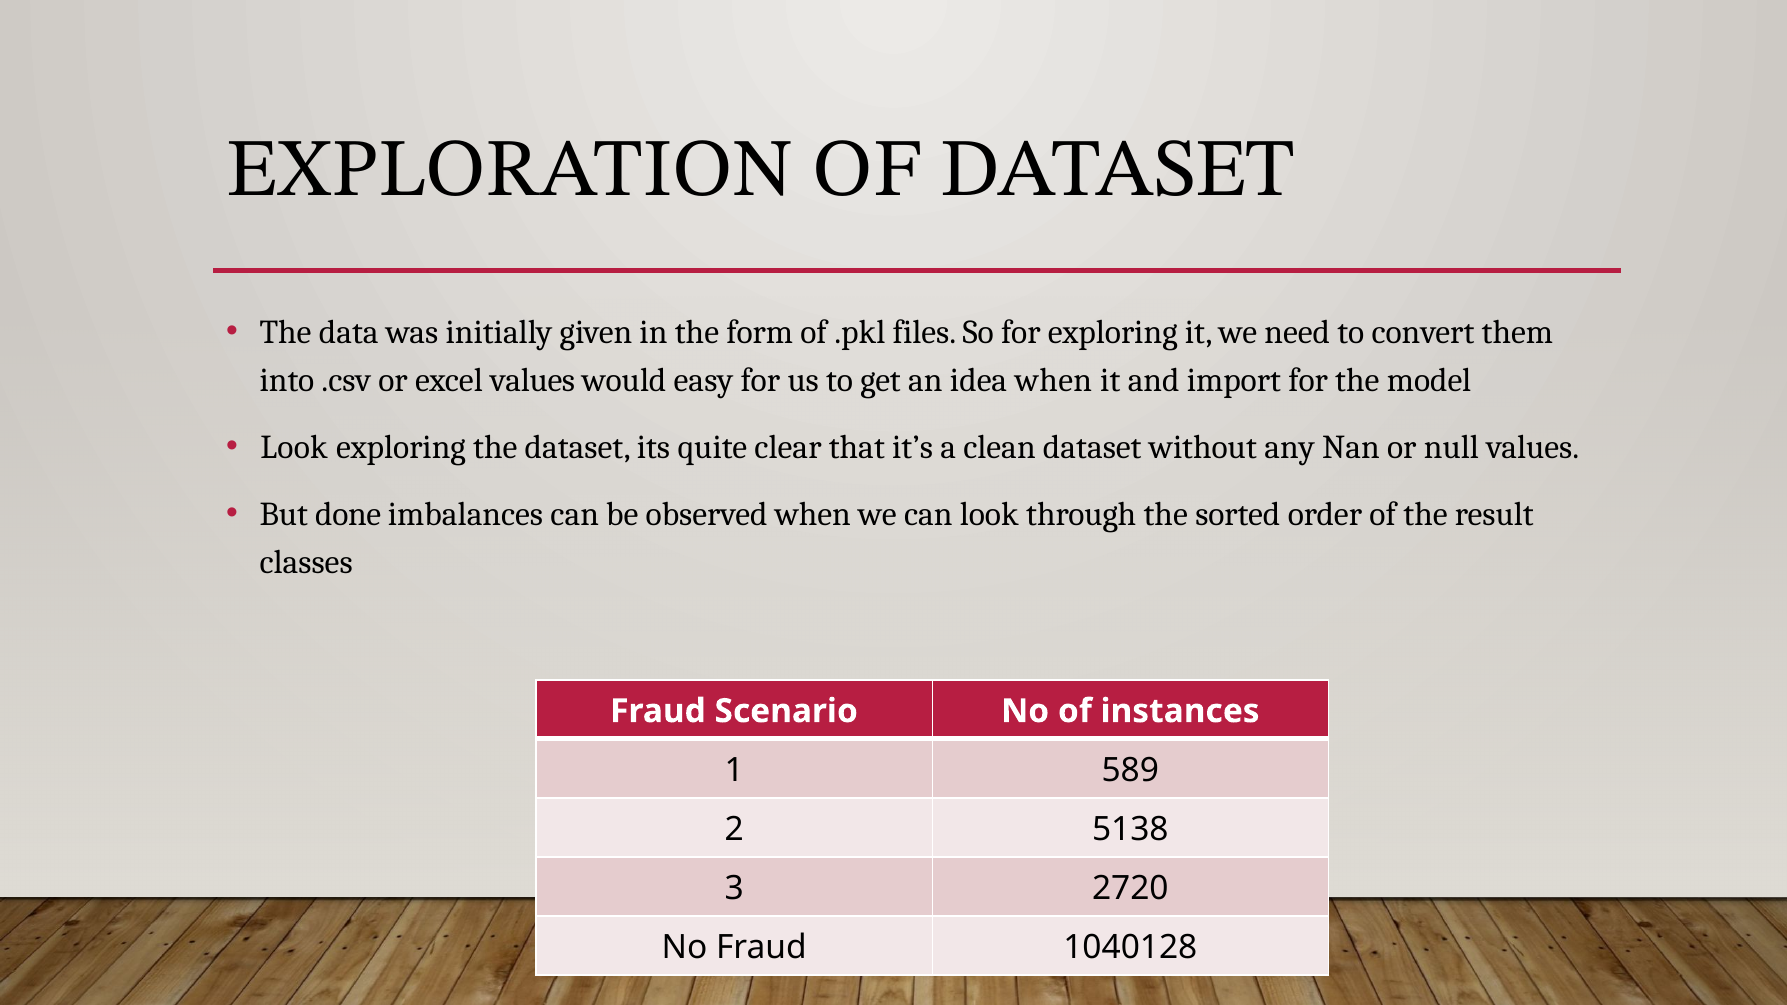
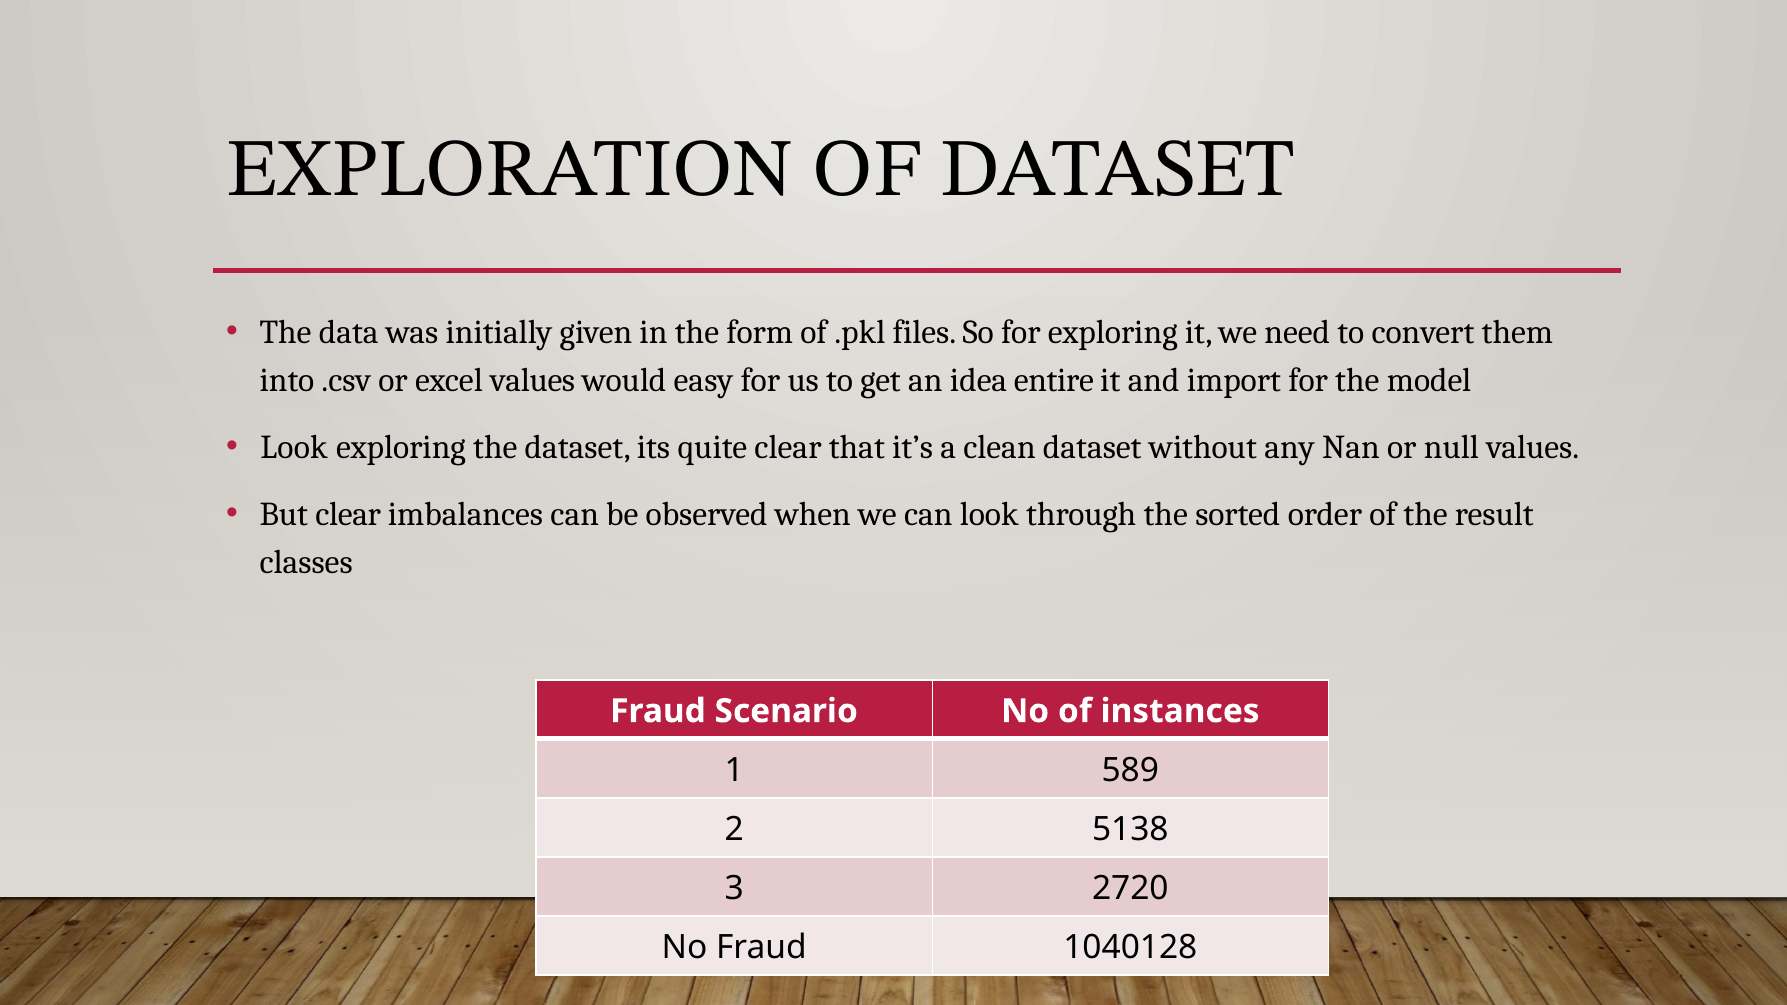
idea when: when -> entire (1054, 381)
But done: done -> clear (348, 515)
